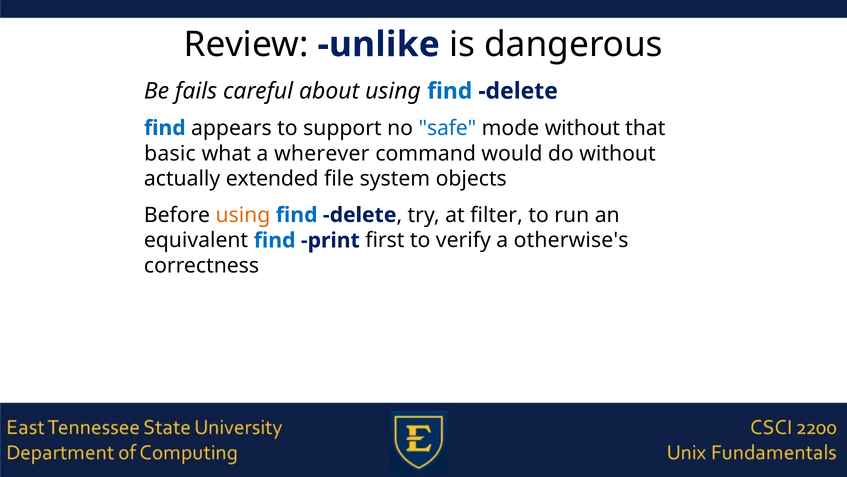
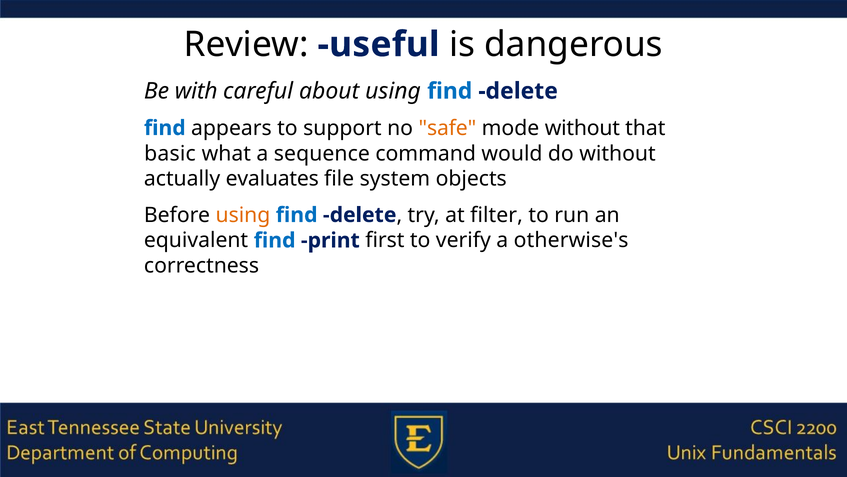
unlike: unlike -> useful (379, 44)
fails: fails -> with (196, 91)
safe colour: blue -> orange (447, 128)
wherever: wherever -> sequence (322, 153)
extended: extended -> evaluates (272, 179)
